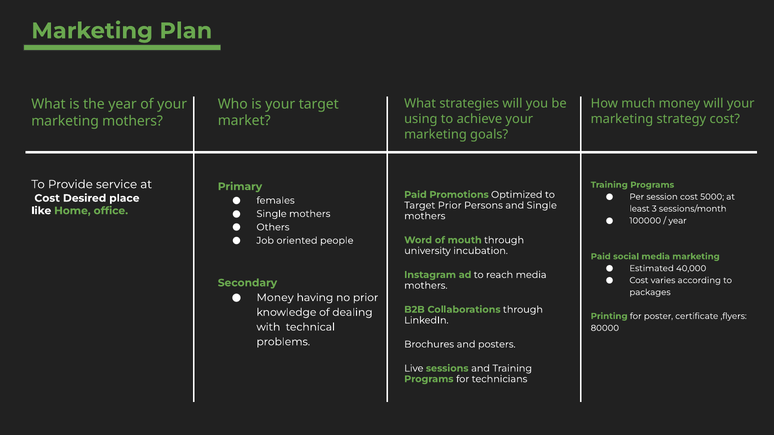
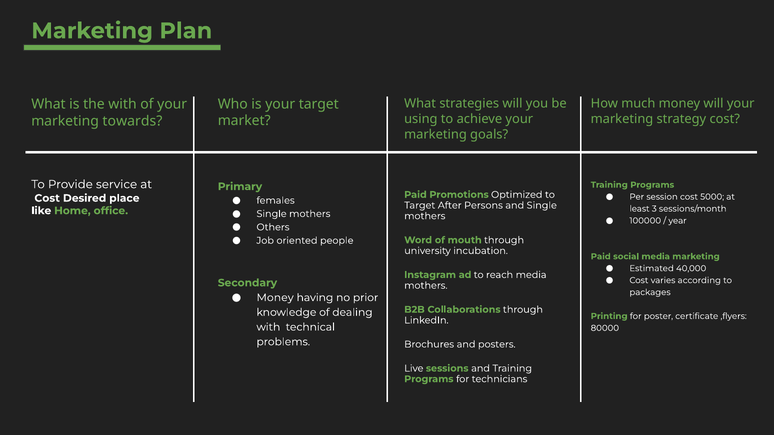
the year: year -> with (122, 104)
marketing mothers: mothers -> towards (132, 121)
Target Prior: Prior -> After (450, 206)
